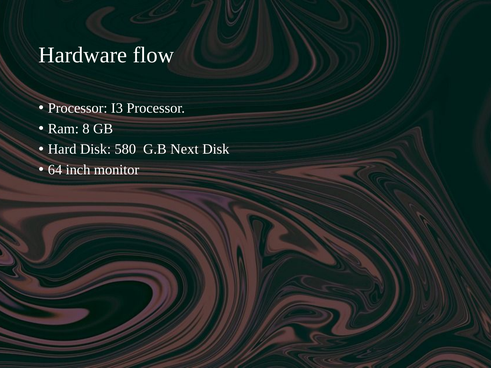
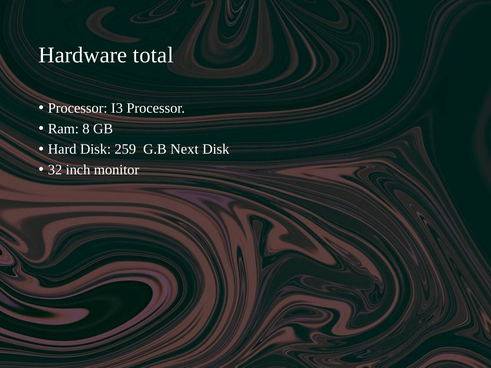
flow: flow -> total (153, 55)
580: 580 -> 259 (125, 149)
64: 64 -> 32 (55, 170)
